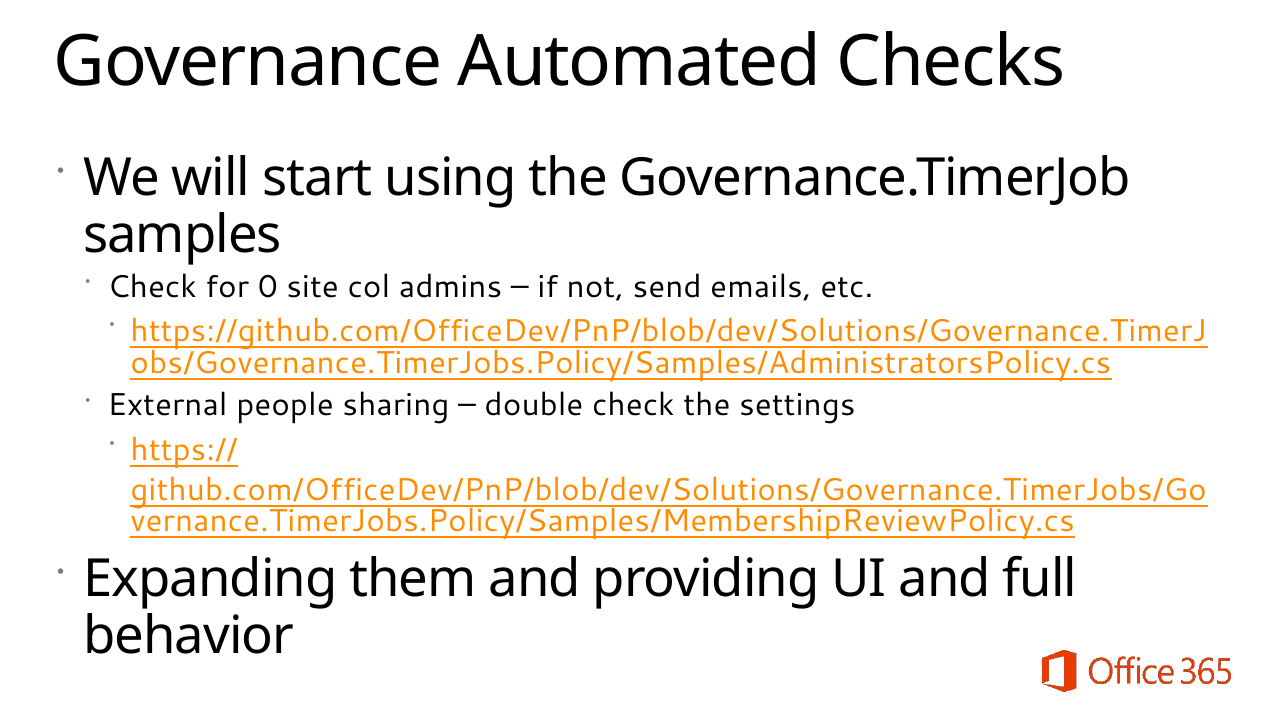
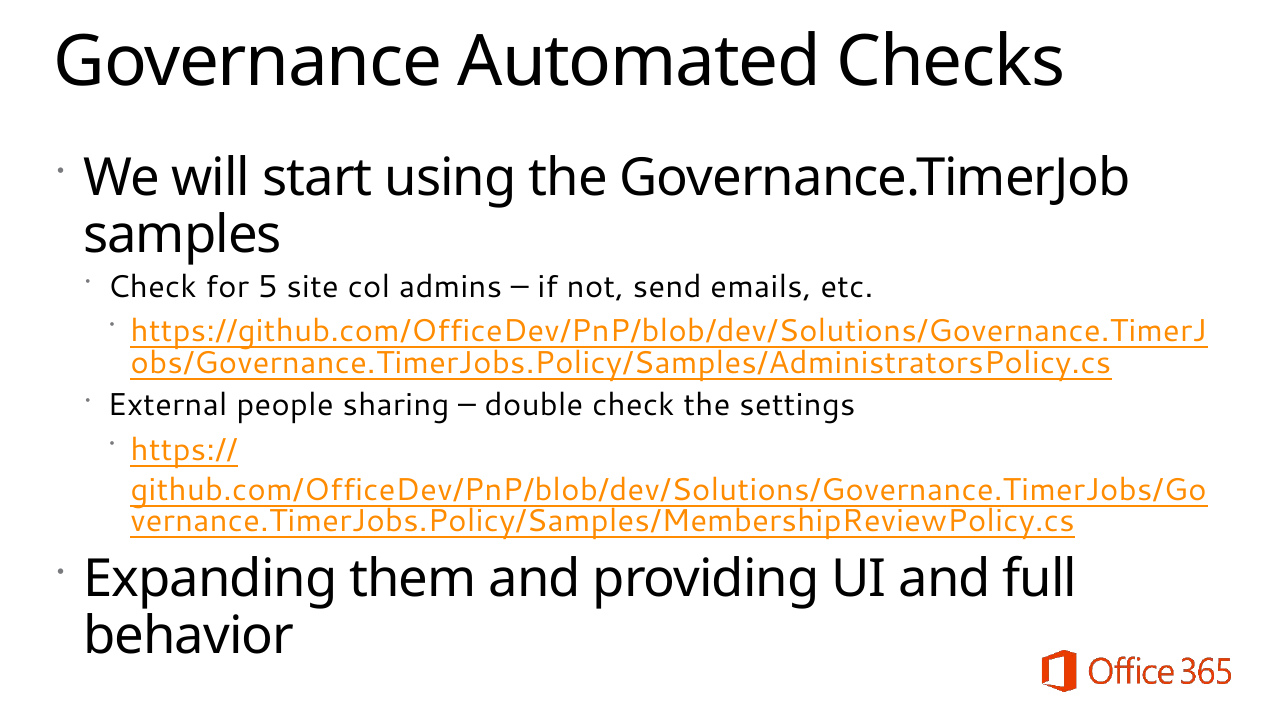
0: 0 -> 5 (268, 287)
